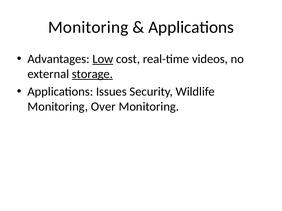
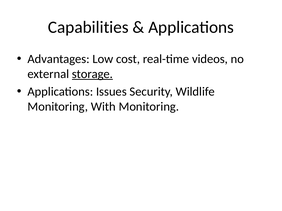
Monitoring: Monitoring -> Capabilities (88, 27)
Low underline: present -> none (103, 59)
Over: Over -> With (103, 107)
